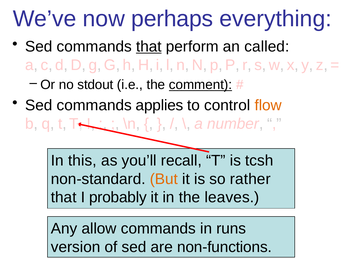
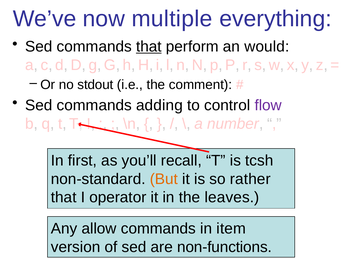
perhaps: perhaps -> multiple (172, 19)
called: called -> would (267, 46)
comment underline: present -> none (201, 85)
applies: applies -> adding (159, 105)
flow colour: orange -> purple (268, 105)
this: this -> first (82, 160)
probably: probably -> operator (118, 197)
runs: runs -> item (231, 228)
